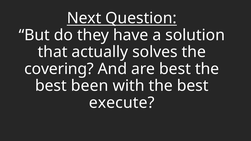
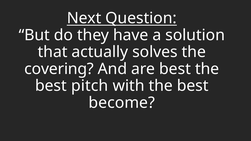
been: been -> pitch (90, 86)
execute: execute -> become (122, 103)
